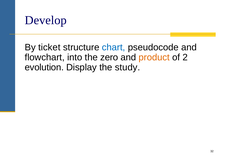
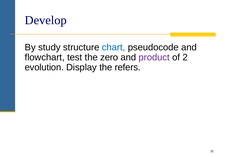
ticket: ticket -> study (49, 47)
into: into -> test (75, 57)
product colour: orange -> purple (154, 57)
study: study -> refers (128, 67)
